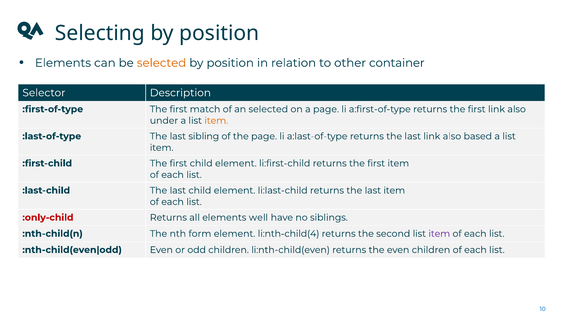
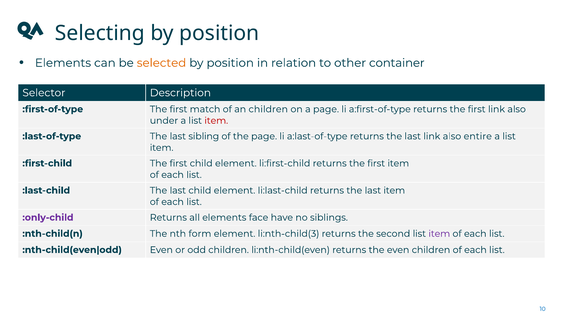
an selected: selected -> children (268, 109)
item colour: orange -> red (216, 120)
based: based -> entire (478, 136)
:only-child colour: red -> purple (48, 217)
well: well -> face (259, 217)
li:nth-child(4: li:nth-child(4 -> li:nth-child(3 (289, 233)
